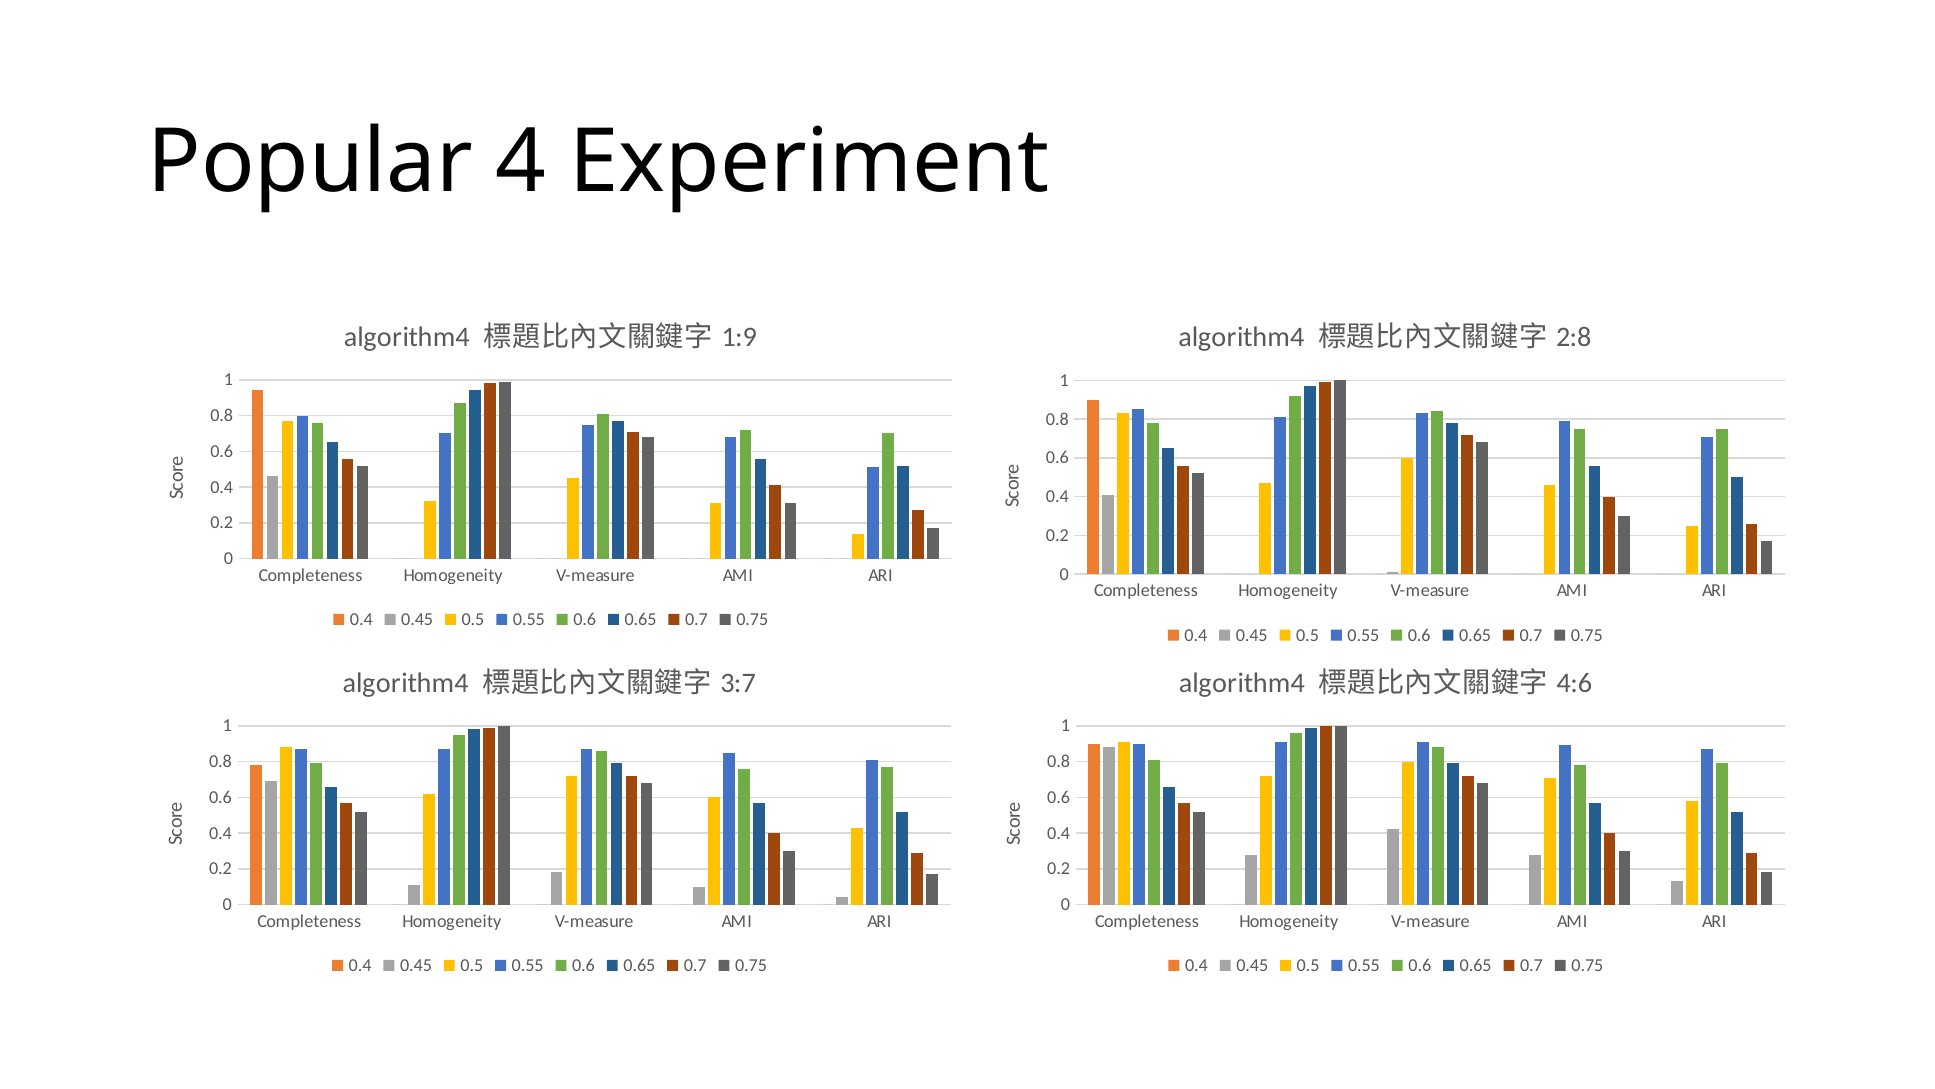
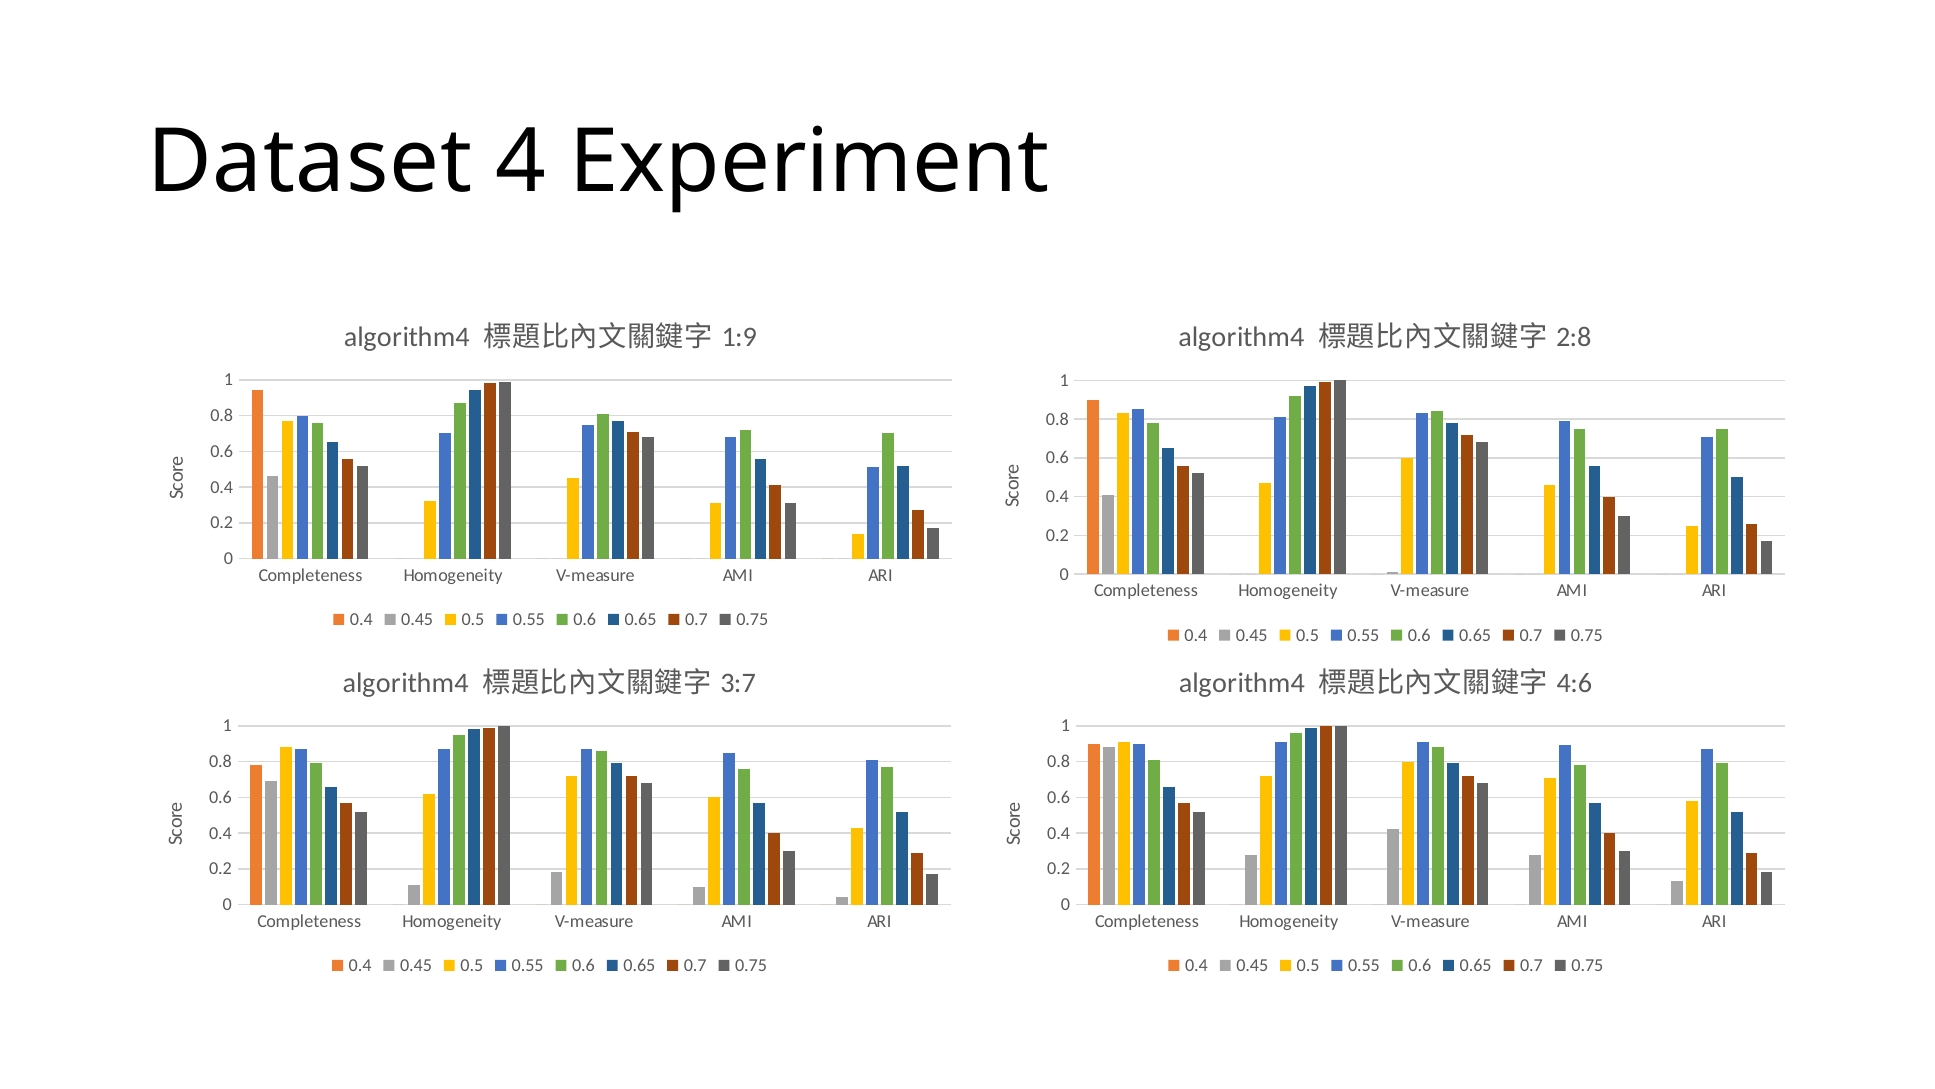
Popular: Popular -> Dataset (310, 163)
